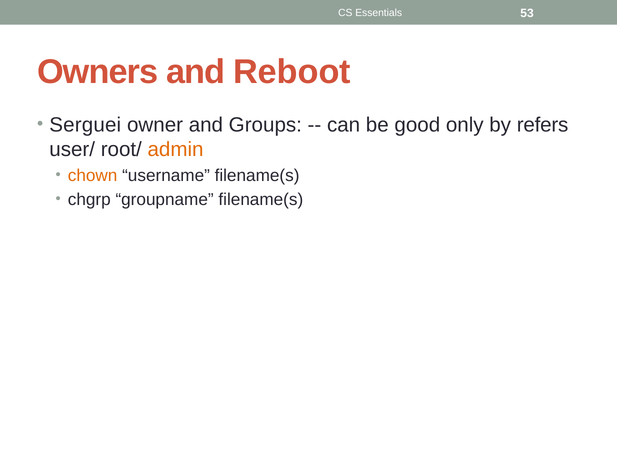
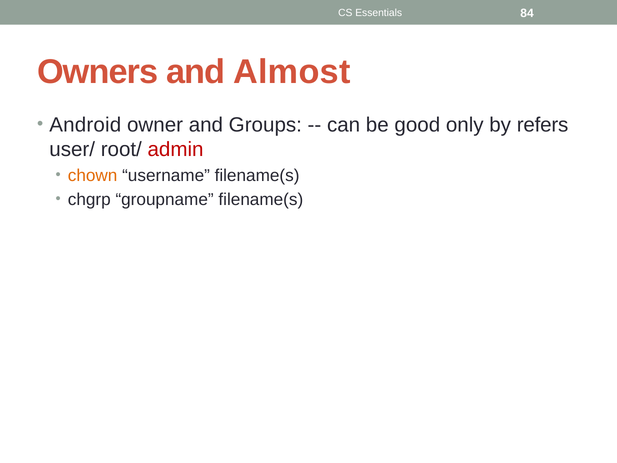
53: 53 -> 84 (527, 13)
Reboot: Reboot -> Almost (292, 72)
Serguei: Serguei -> Android (85, 125)
admin colour: orange -> red (176, 150)
